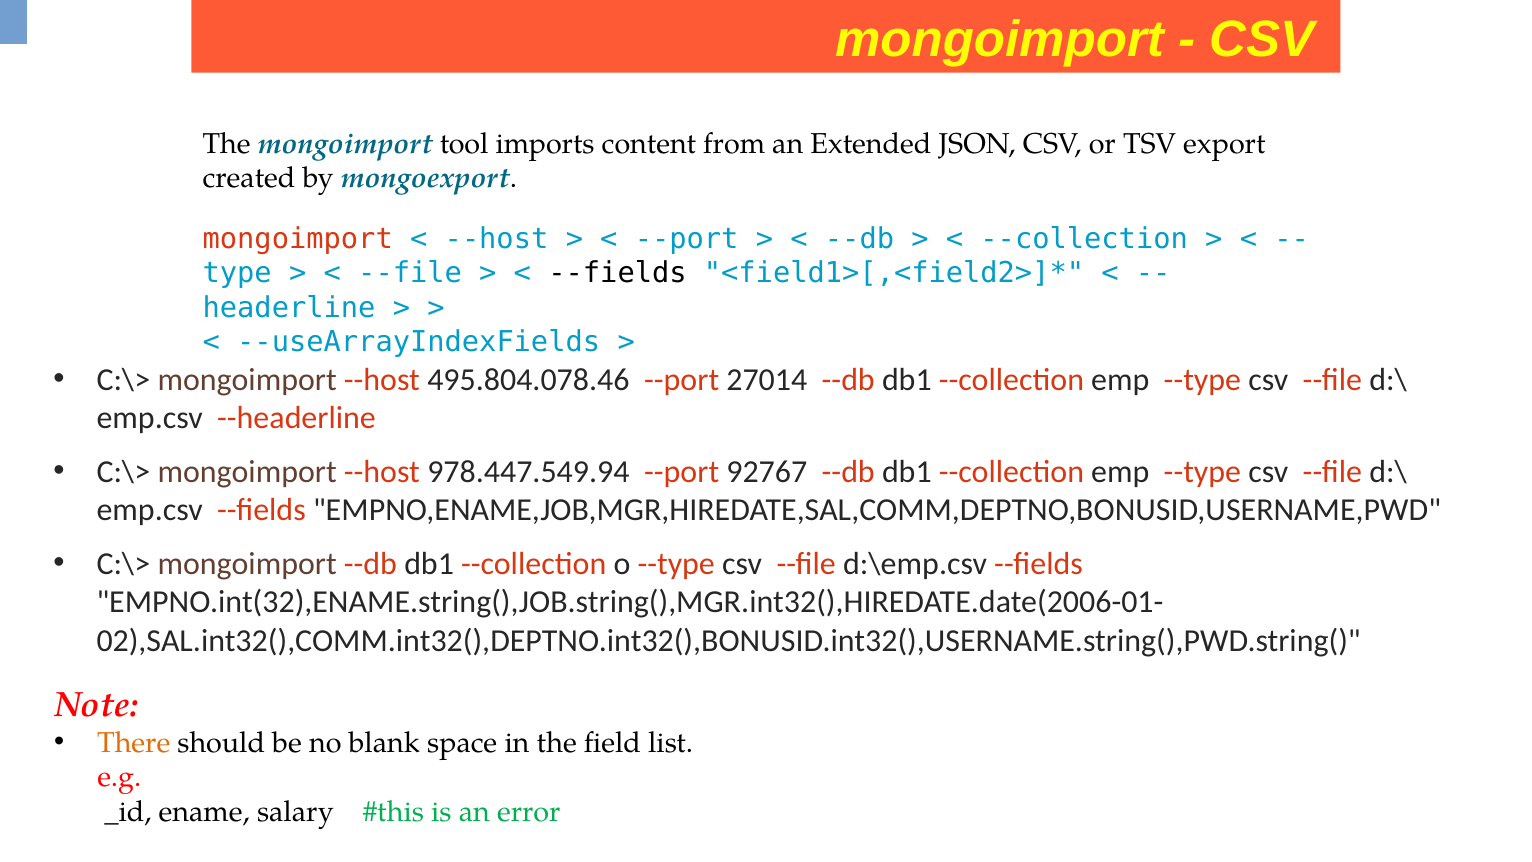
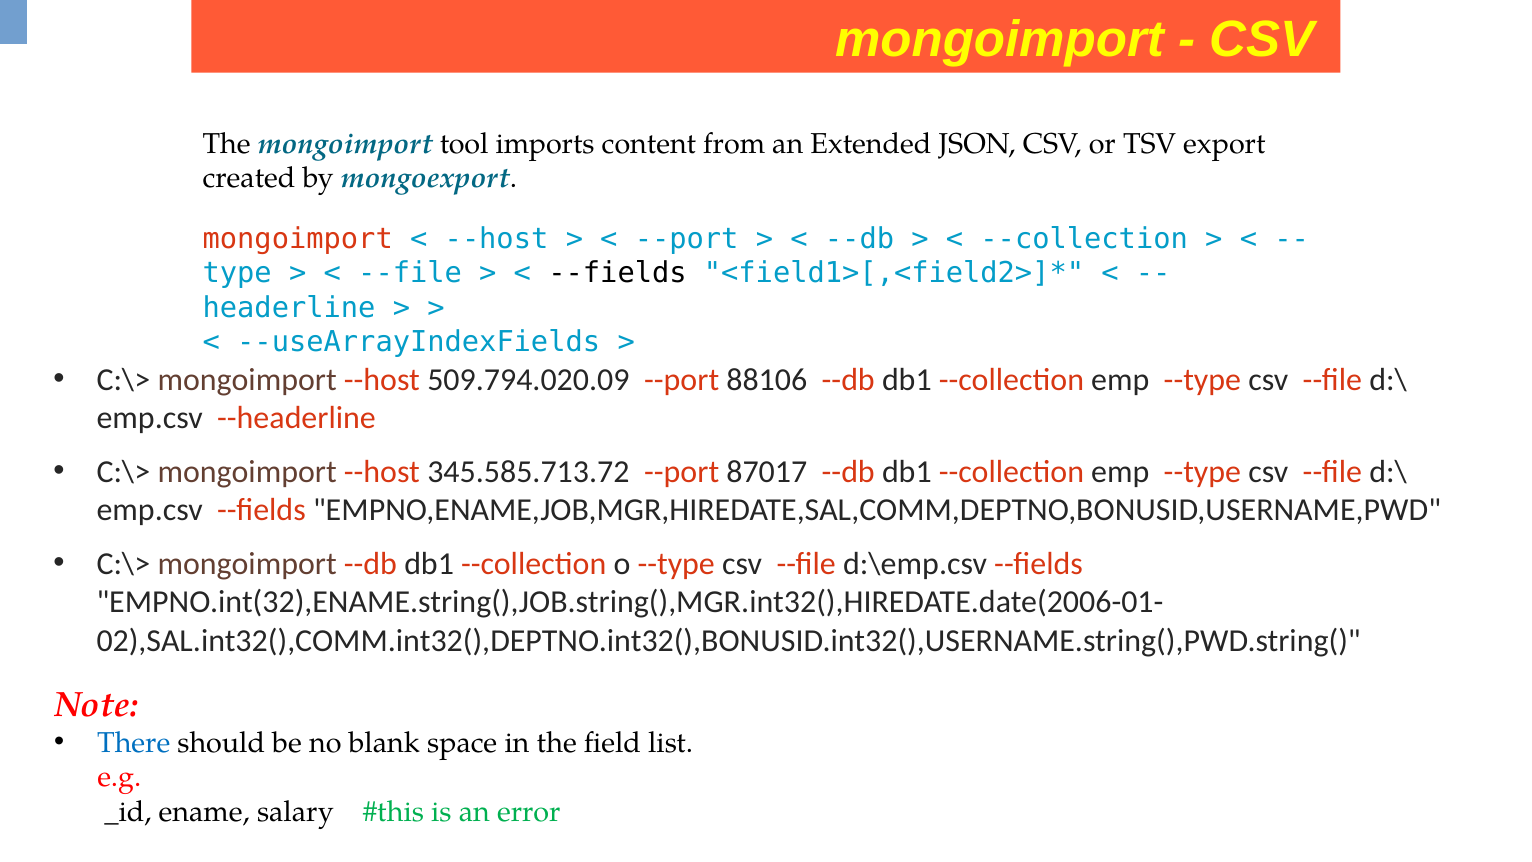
495.804.078.46: 495.804.078.46 -> 509.794.020.09 (528, 380)
27014: 27014 -> 88106 (767, 380)
978.447.549.94: 978.447.549.94 -> 345.585.713.72 (528, 472)
92767: 92767 -> 87017 (767, 472)
There colour: orange -> blue (134, 743)
